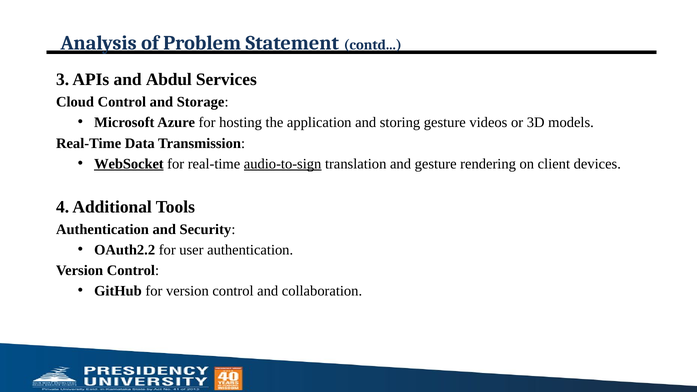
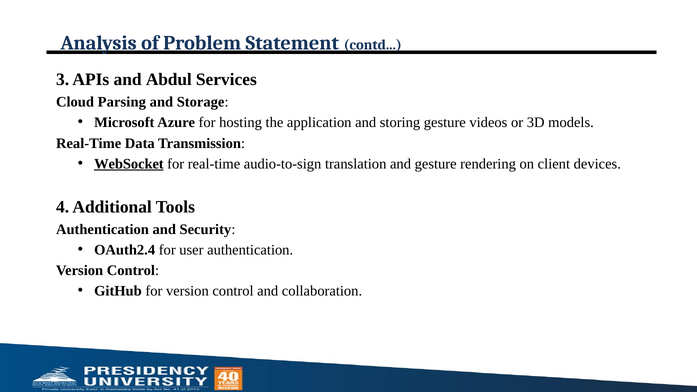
Cloud Control: Control -> Parsing (122, 102)
audio-to-sign underline: present -> none (283, 164)
OAuth2.2: OAuth2.2 -> OAuth2.4 (125, 250)
